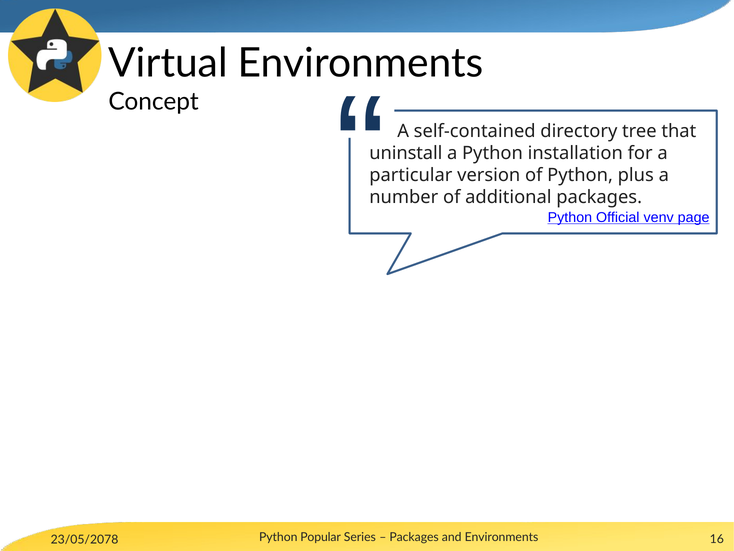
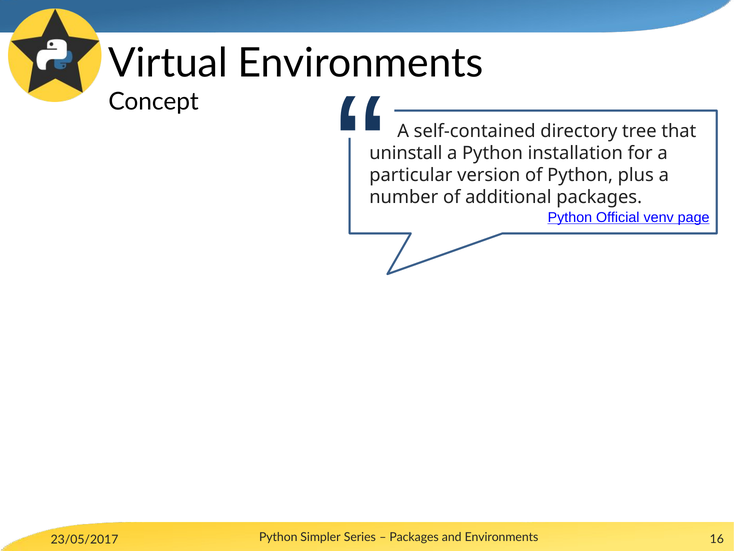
23/05/2078: 23/05/2078 -> 23/05/2017 (85, 539)
Popular: Popular -> Simpler (320, 537)
